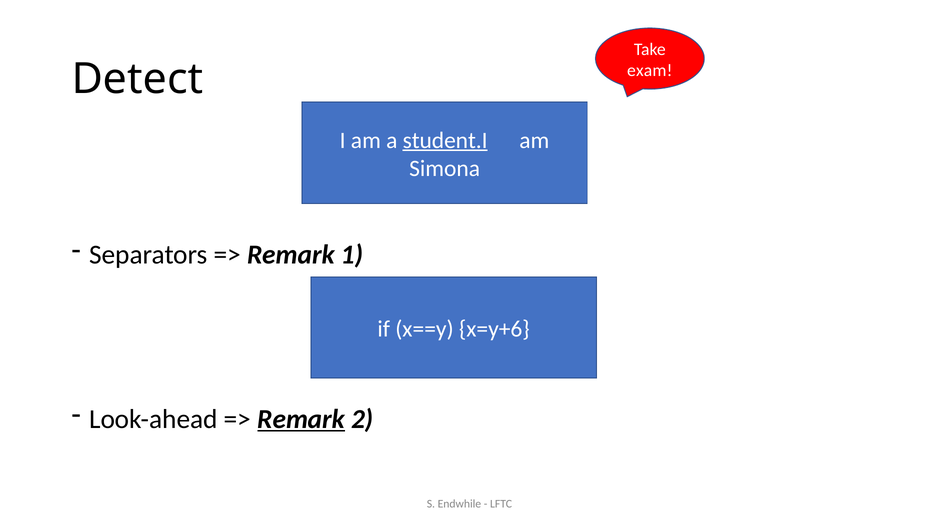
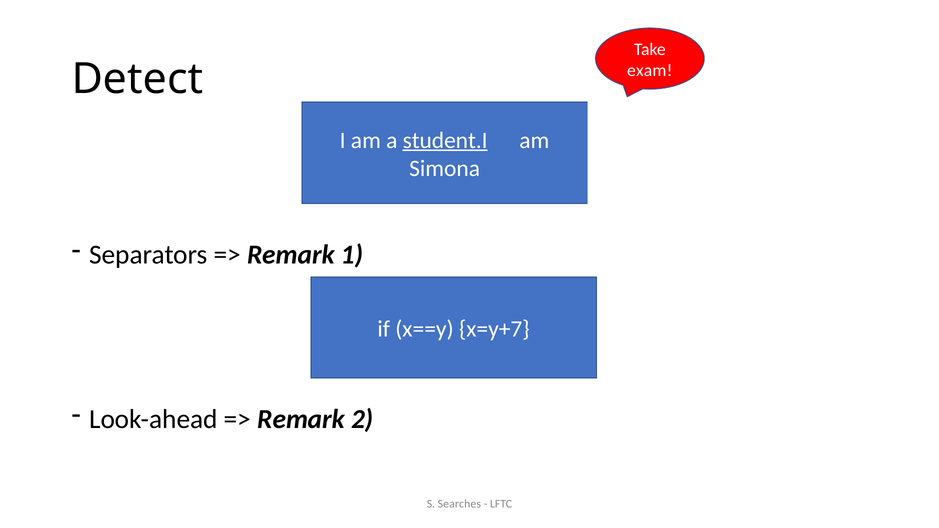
x=y+6: x=y+6 -> x=y+7 (494, 329)
Remark underline: present -> none (301, 419)
Endwhile: Endwhile -> Searches (459, 504)
